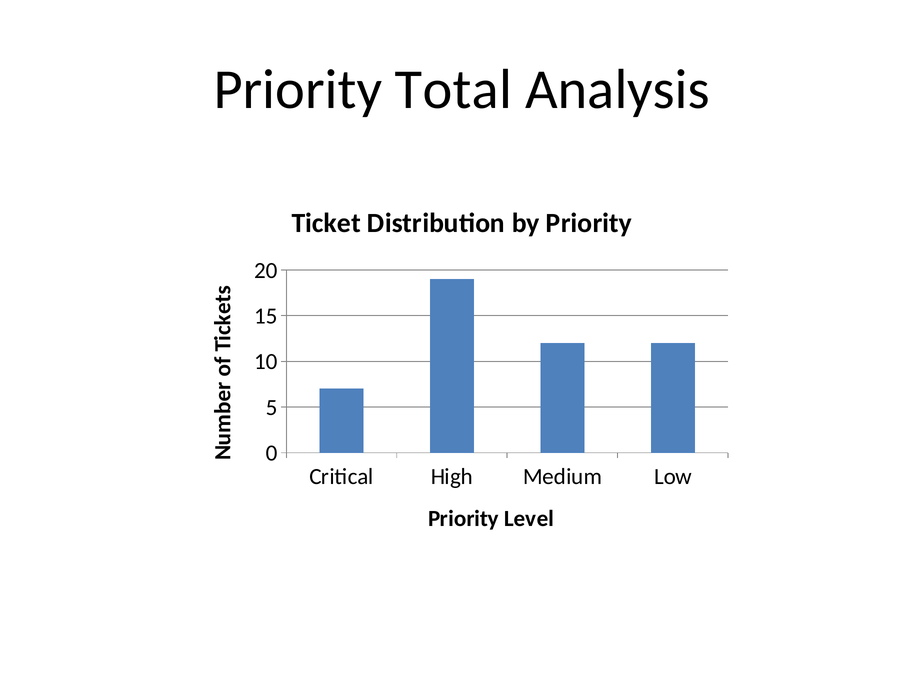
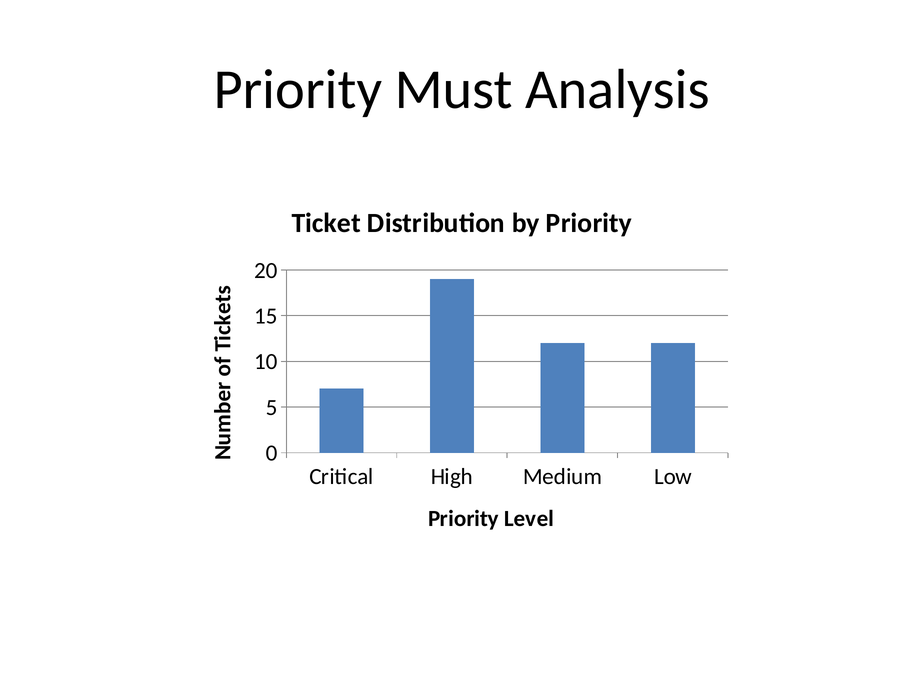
Total: Total -> Must (454, 89)
